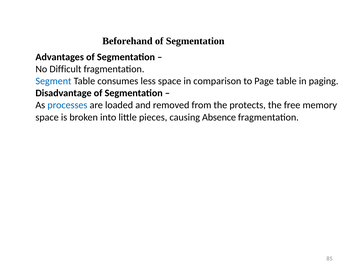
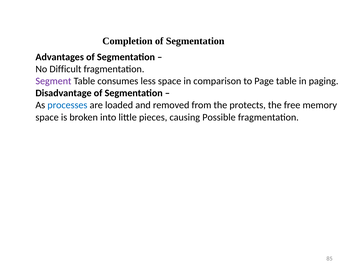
Beforehand: Beforehand -> Completion (127, 41)
Segment colour: blue -> purple (53, 81)
Absence: Absence -> Possible (219, 117)
